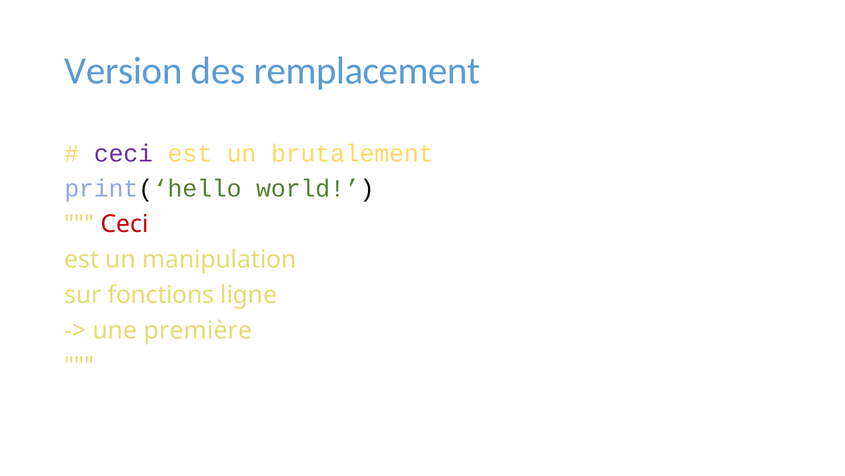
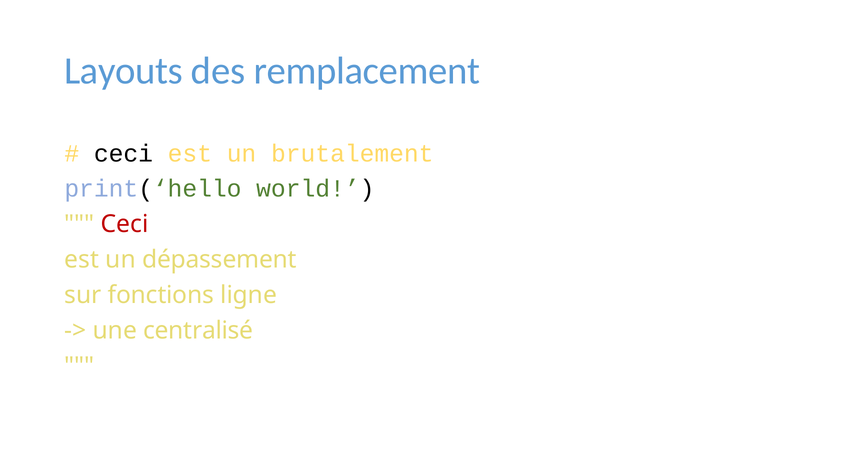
Version: Version -> Layouts (123, 71)
ceci colour: purple -> black (123, 153)
manipulation: manipulation -> dépassement (219, 259)
première: première -> centralisé (198, 330)
